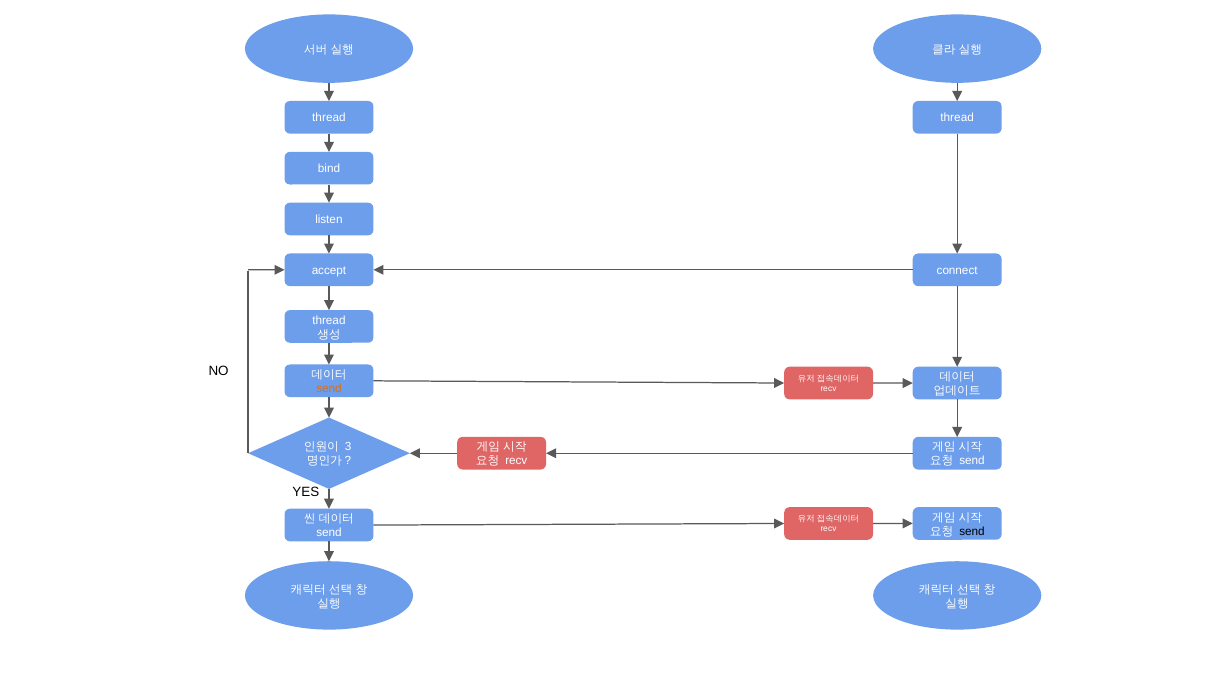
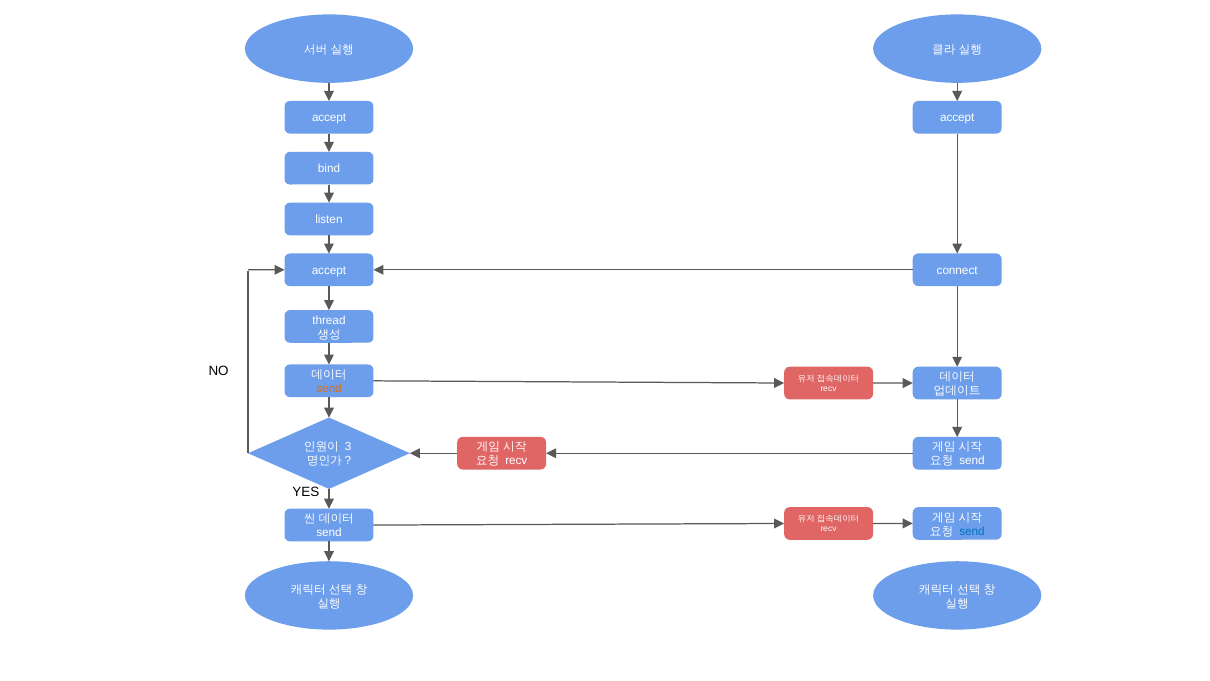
thread: thread -> accept (329, 118)
thread: thread -> accept (957, 118)
send colour: black -> blue (972, 531)
